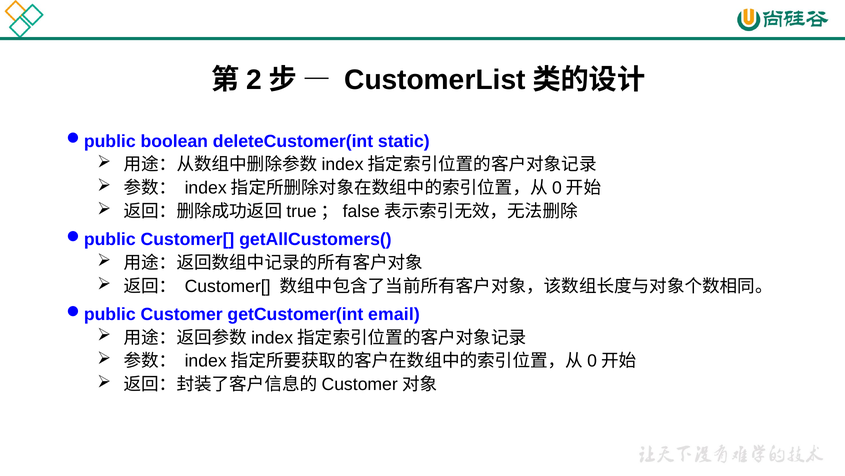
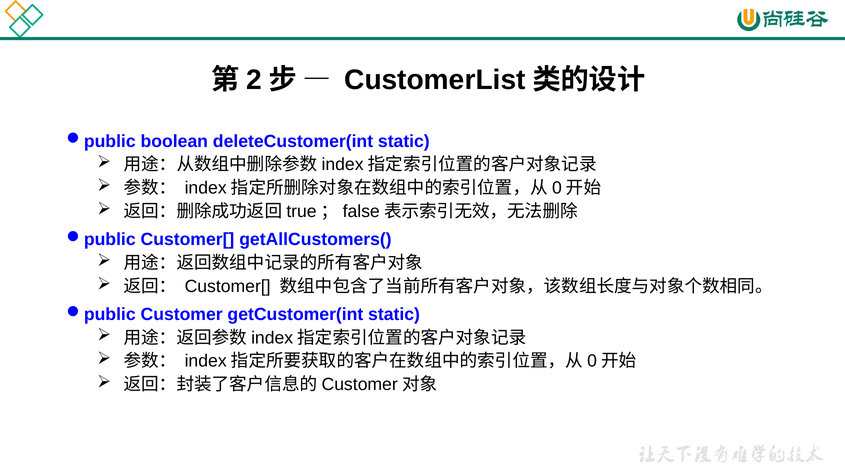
getCustomer(int email: email -> static (394, 314)
